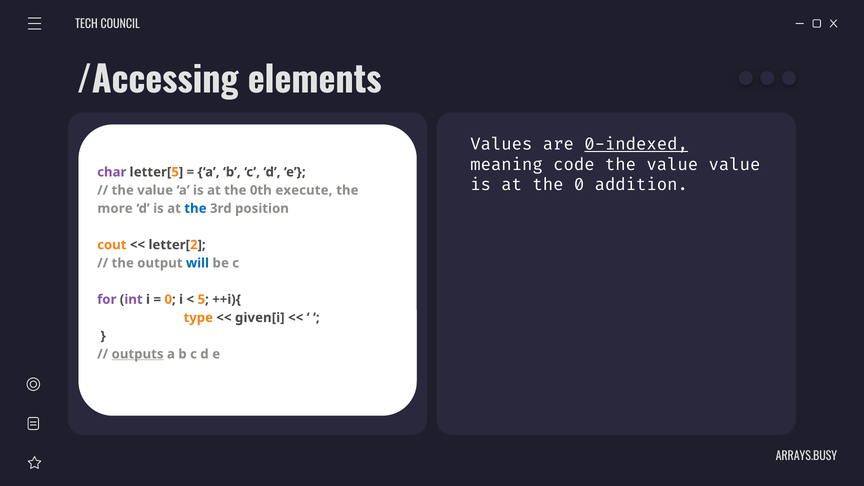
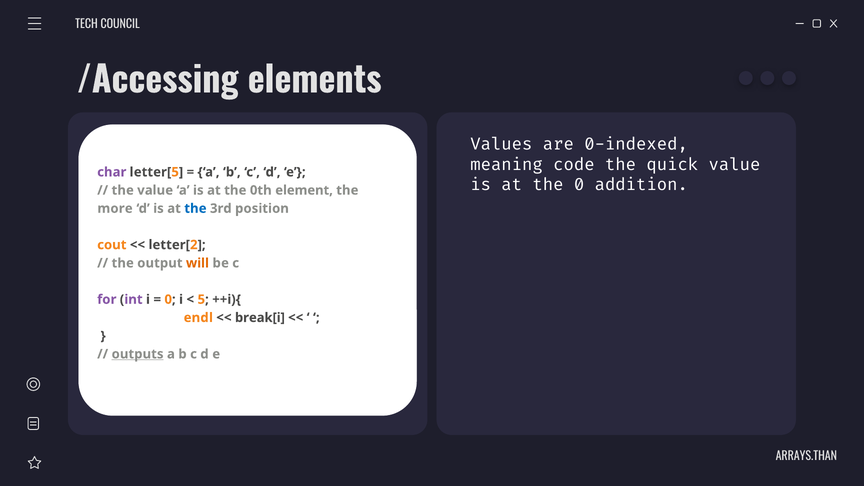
0-indexed underline: present -> none (636, 144)
value: value -> quick (672, 164)
execute: execute -> element (304, 190)
will colour: blue -> orange (198, 263)
type: type -> endl (198, 318)
given[i: given[i -> break[i (260, 318)
ARRAYS.BUSY: ARRAYS.BUSY -> ARRAYS.THAN (806, 456)
